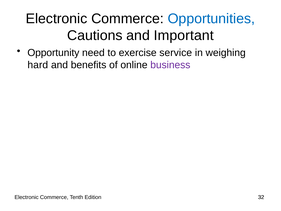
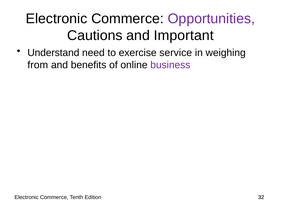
Opportunities colour: blue -> purple (211, 19)
Opportunity: Opportunity -> Understand (53, 53)
hard: hard -> from (38, 65)
